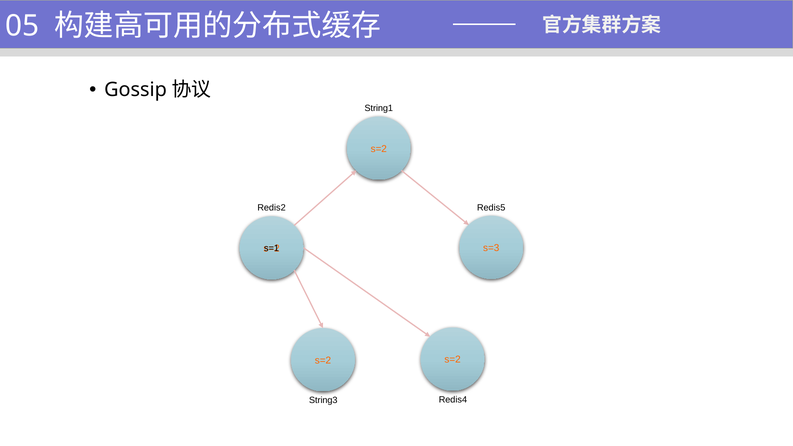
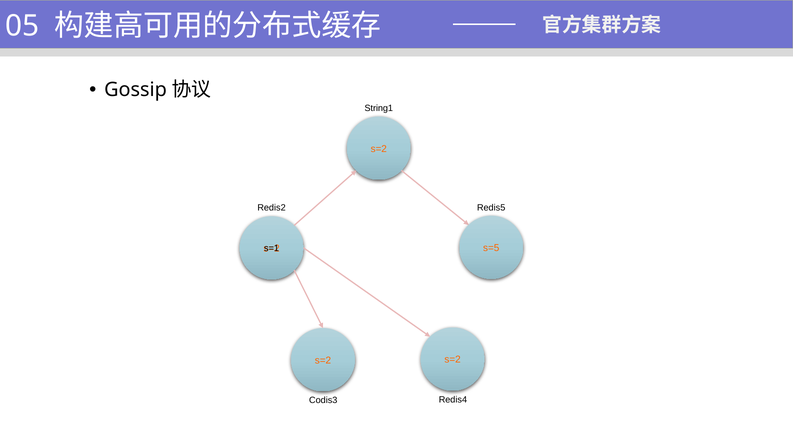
s=3: s=3 -> s=5 (491, 248)
String3: String3 -> Codis3 (323, 400)
